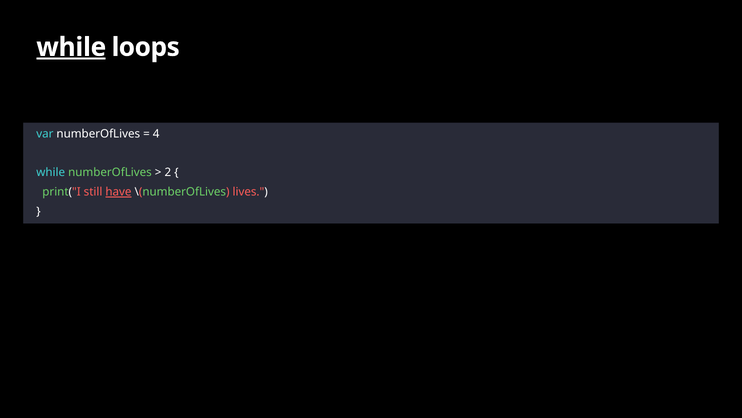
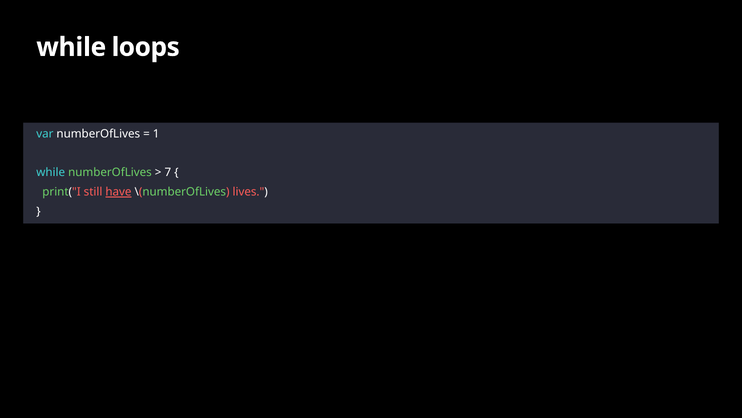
while underline: present -> none (71, 47)
4: 4 -> 1 (156, 134)
2: 2 -> 7 (168, 172)
